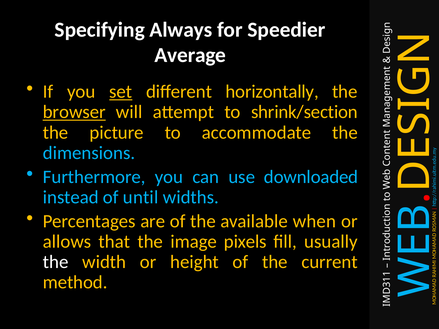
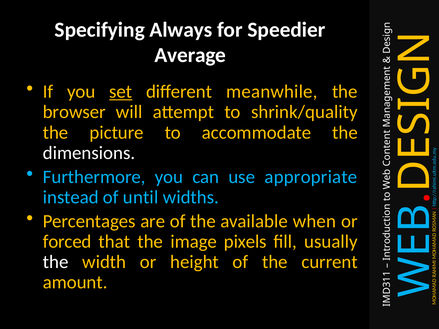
horizontally: horizontally -> meanwhile (272, 92)
browser underline: present -> none (74, 112)
shrink/section: shrink/section -> shrink/quality (304, 112)
dimensions colour: light blue -> white (89, 153)
downloaded: downloaded -> appropriate (311, 177)
allows: allows -> forced (67, 242)
method: method -> amount (75, 283)
